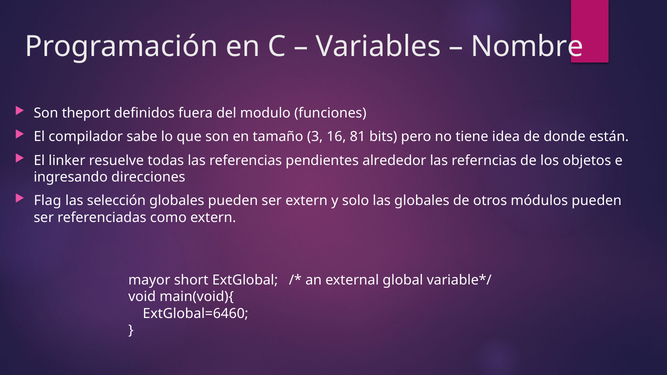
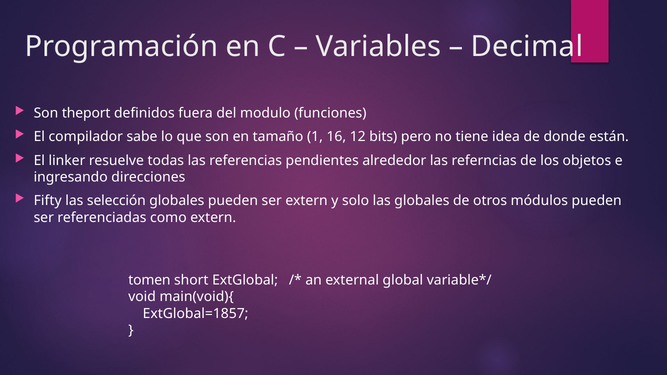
Nombre: Nombre -> Decimal (527, 47)
3: 3 -> 1 (315, 137)
81: 81 -> 12 (358, 137)
Flag: Flag -> Fifty (48, 201)
mayor: mayor -> tomen (149, 280)
ExtGlobal=6460: ExtGlobal=6460 -> ExtGlobal=1857 (196, 314)
